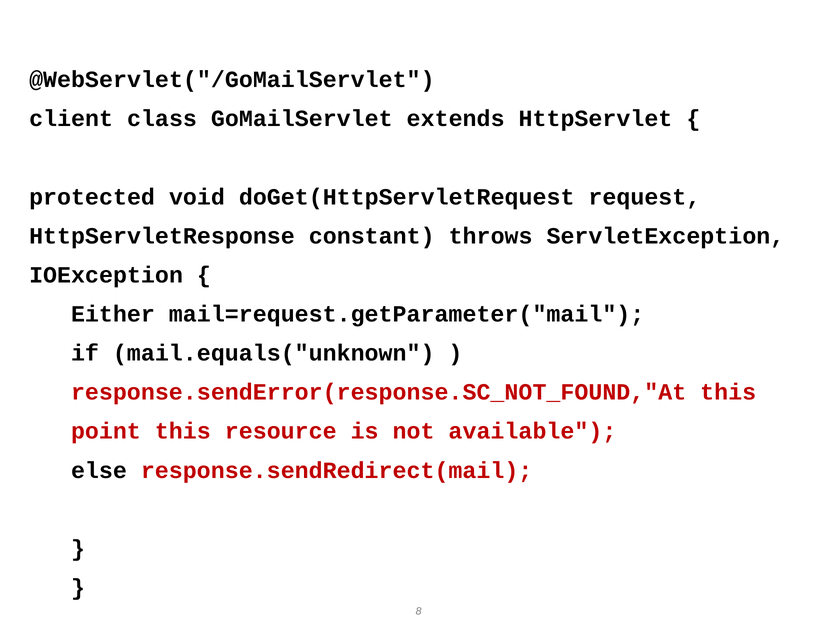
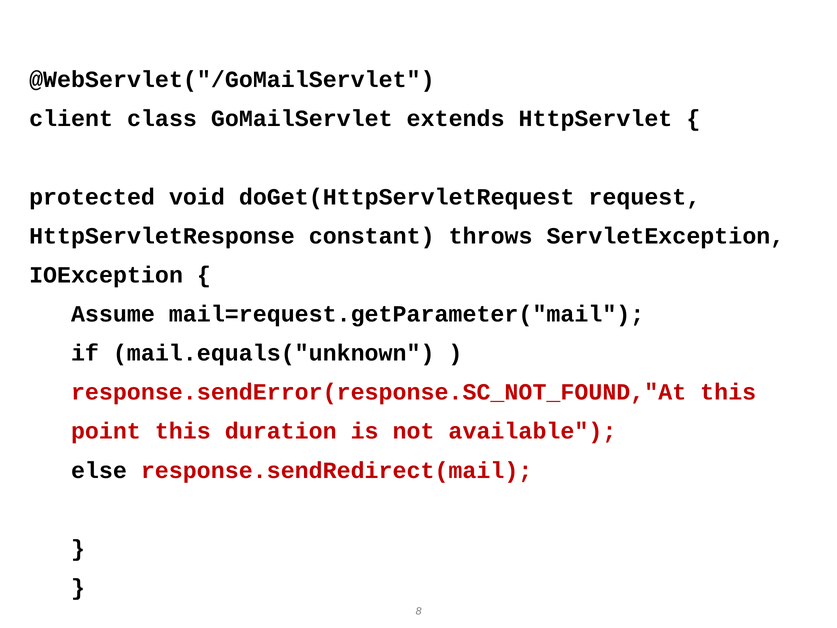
Either: Either -> Assume (113, 314)
resource: resource -> duration (281, 431)
